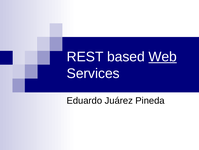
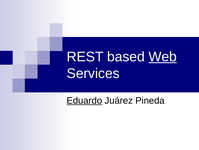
Eduardo underline: none -> present (84, 100)
